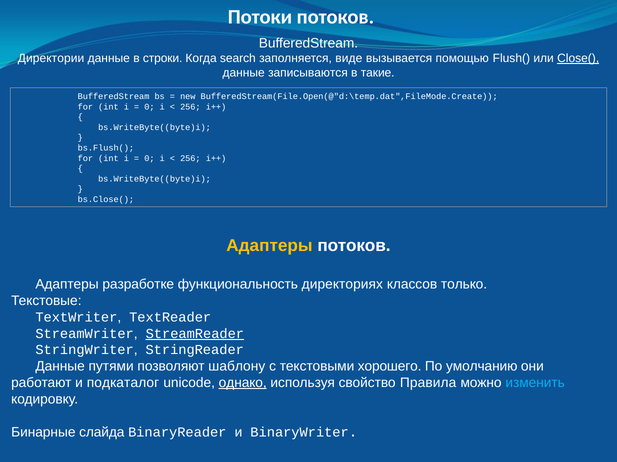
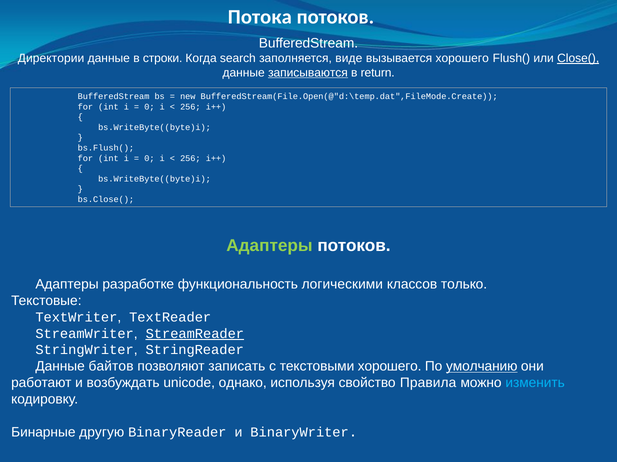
Потоки: Потоки -> Потока (260, 17)
вызывается помощью: помощью -> хорошего (462, 58)
записываются underline: none -> present (308, 73)
такие: такие -> return (378, 73)
Адаптеры colour: yellow -> light green (269, 246)
директориях: директориях -> логическими (342, 285)
путями: путями -> байтов (111, 367)
шаблону: шаблону -> записать (237, 367)
умолчанию underline: none -> present (482, 367)
подкаталог: подкаталог -> возбуждать (123, 383)
однако underline: present -> none (243, 383)
слайда: слайда -> другую (102, 433)
